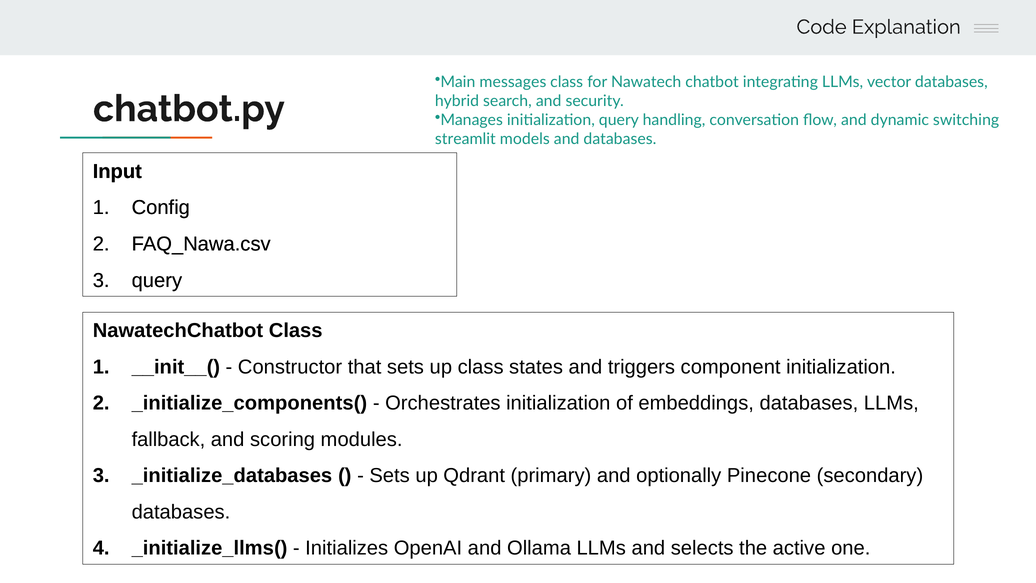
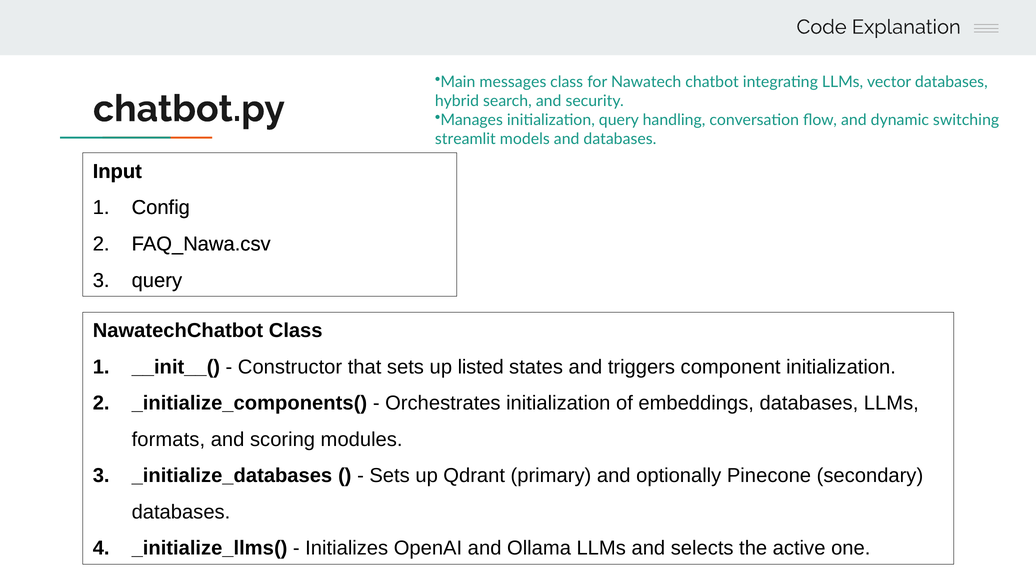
up class: class -> listed (481, 367)
fallback: fallback -> formats (168, 439)
